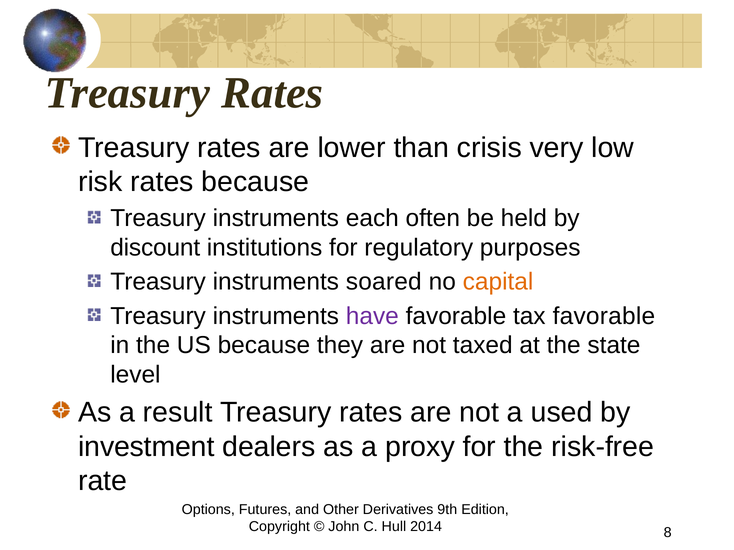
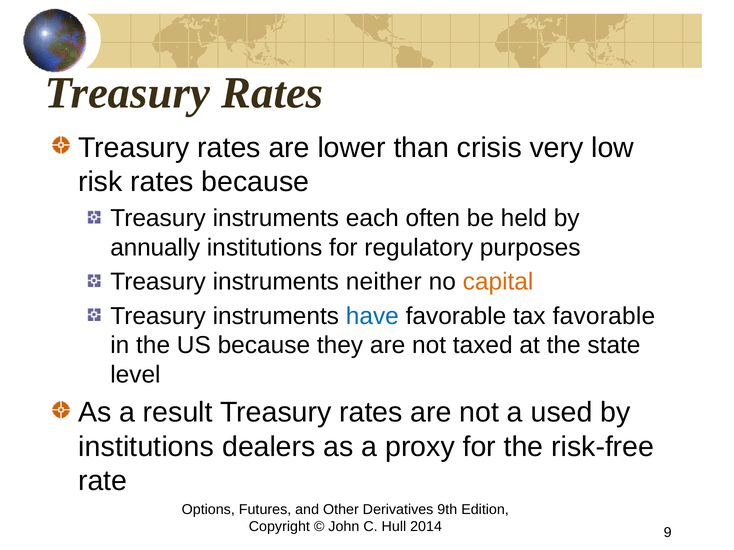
discount: discount -> annually (155, 248)
soared: soared -> neither (384, 282)
have colour: purple -> blue (372, 316)
investment: investment -> institutions (146, 447)
8: 8 -> 9 (668, 533)
